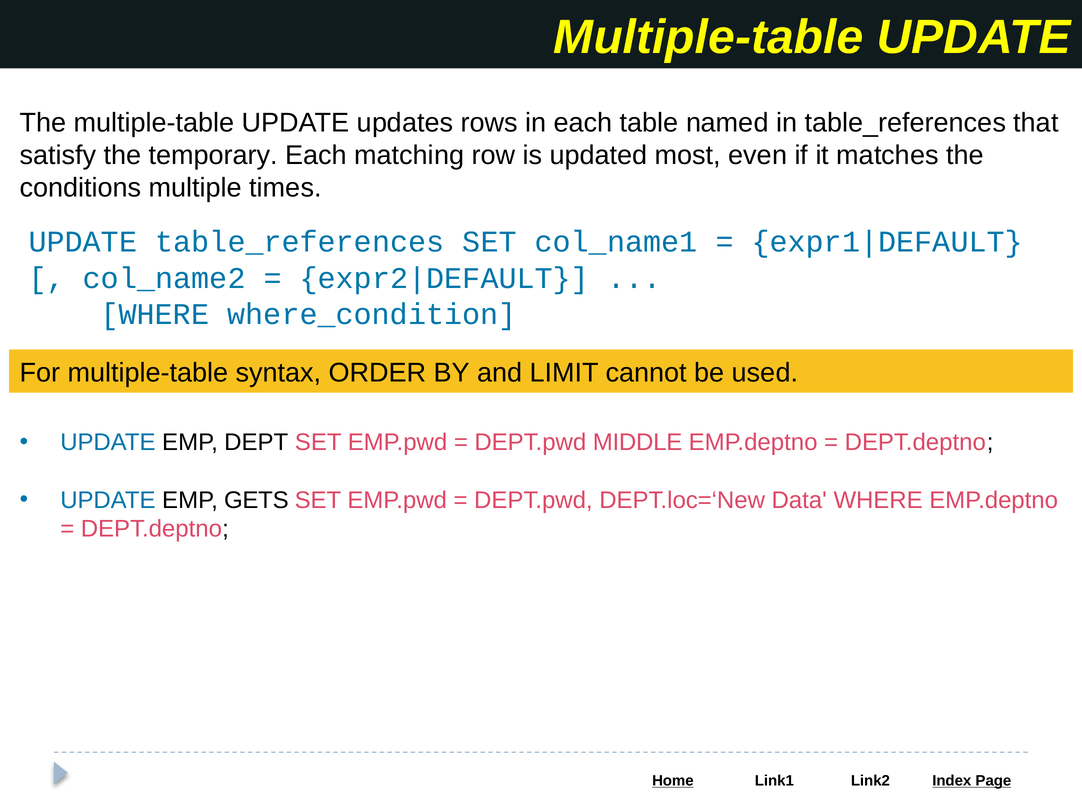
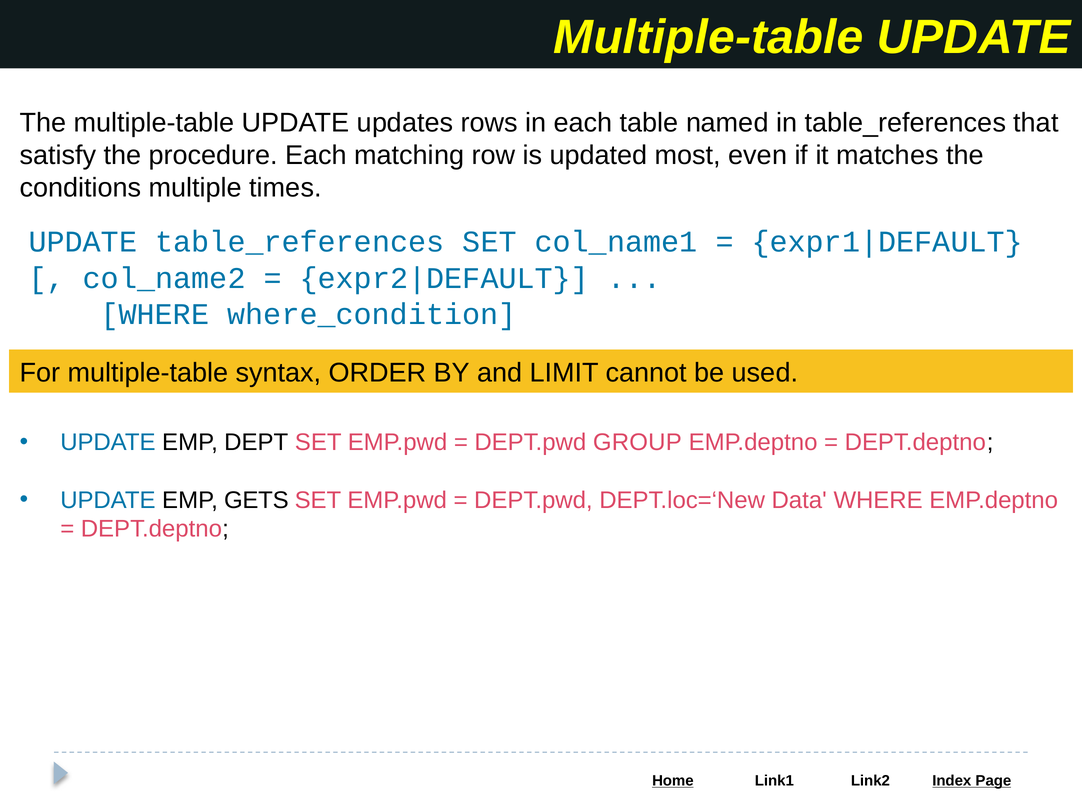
temporary: temporary -> procedure (213, 155)
MIDDLE: MIDDLE -> GROUP (637, 442)
